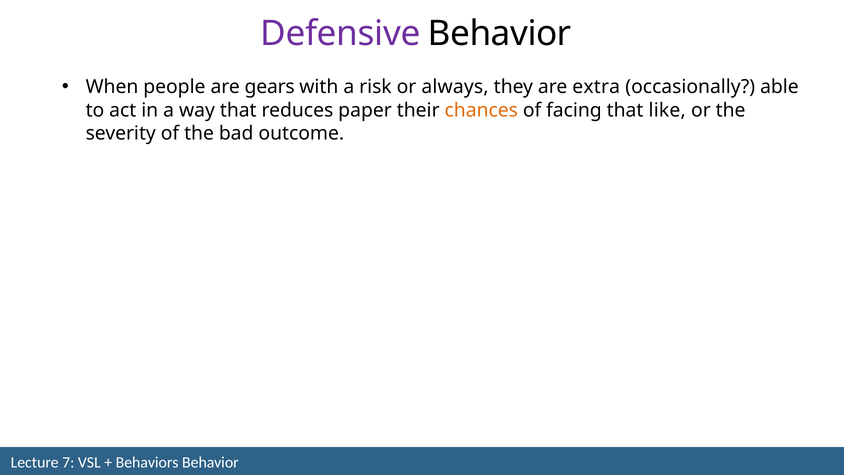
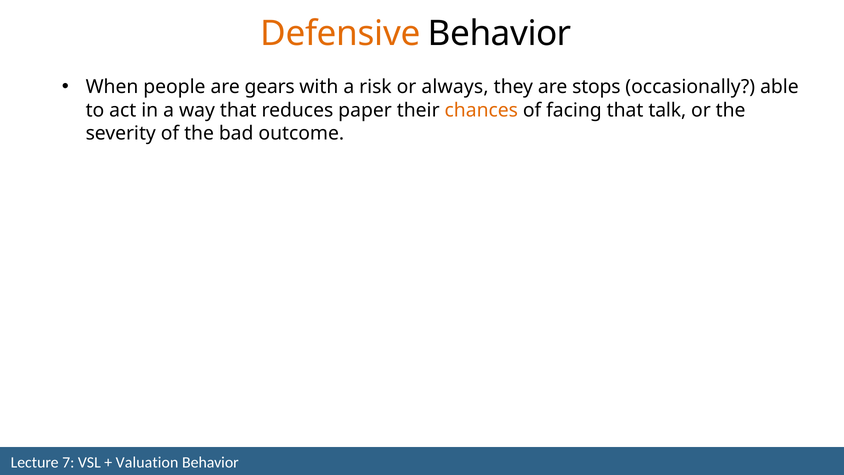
Defensive colour: purple -> orange (340, 34)
extra: extra -> stops (596, 87)
like: like -> talk (667, 110)
Behaviors: Behaviors -> Valuation (147, 462)
